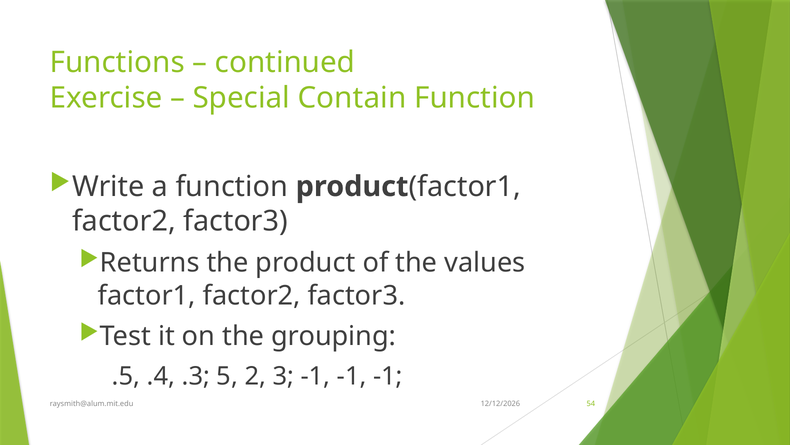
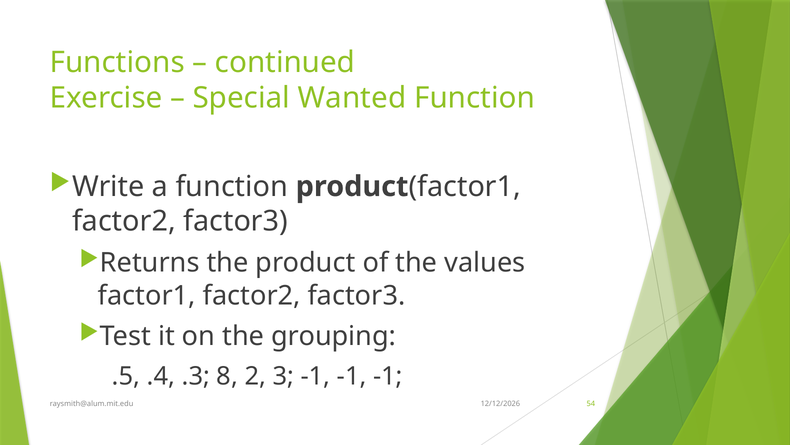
Contain: Contain -> Wanted (352, 98)
5: 5 -> 8 (227, 376)
